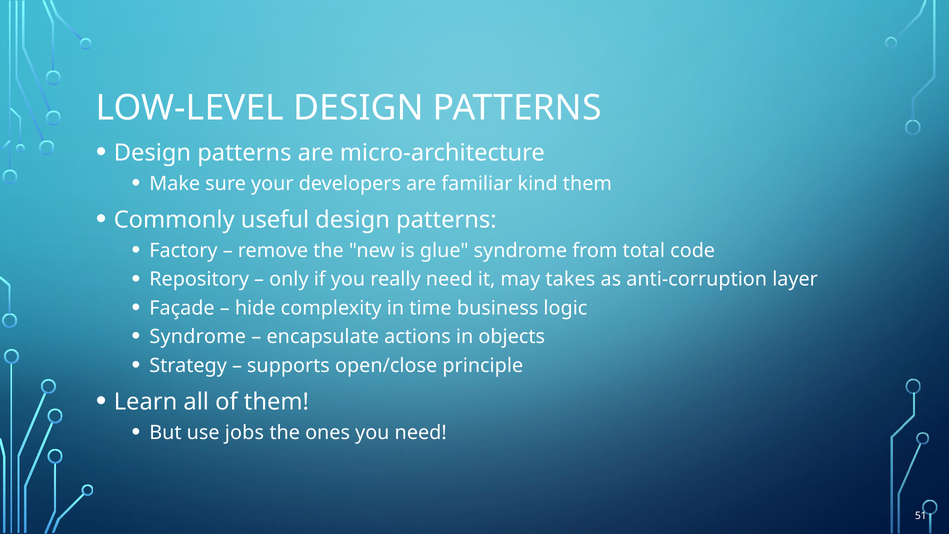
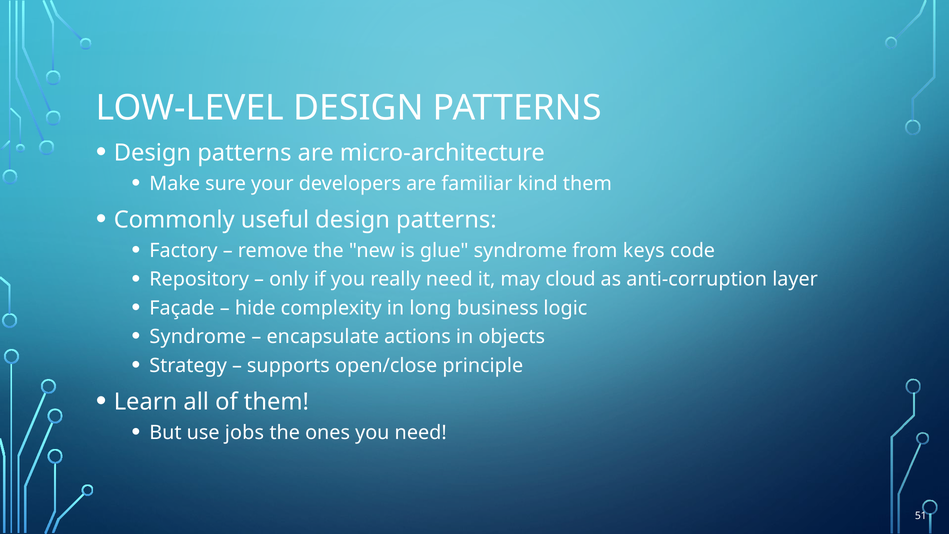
total: total -> keys (644, 251)
takes: takes -> cloud (571, 279)
time: time -> long (430, 308)
